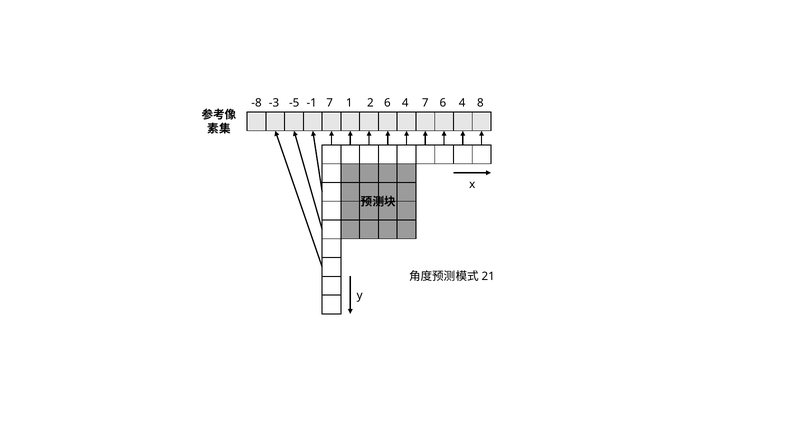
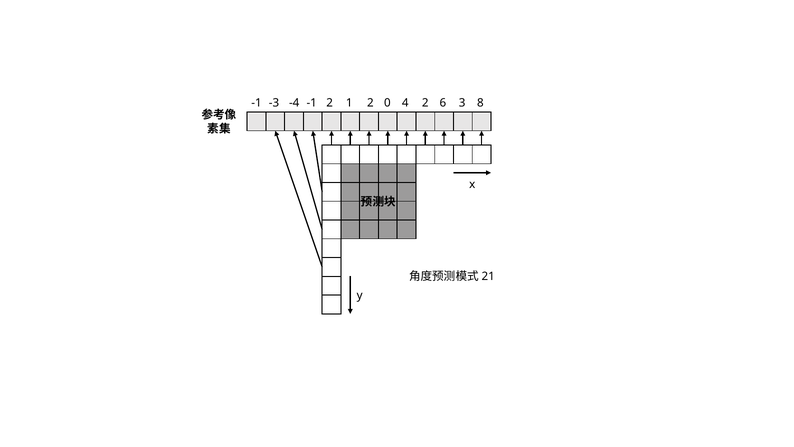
-8: -8 -> -1 (257, 103)
-5: -5 -> -4 (294, 103)
-1 7: 7 -> 2 (330, 103)
2 6: 6 -> 0 (387, 103)
4 7: 7 -> 2 (425, 103)
4: 4 -> 3 (462, 103)
